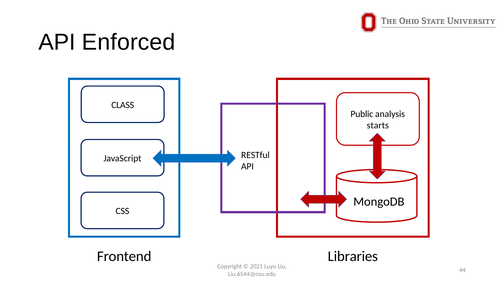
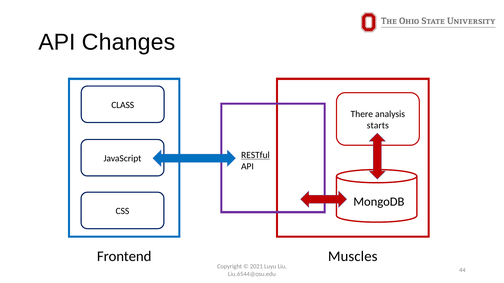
Enforced: Enforced -> Changes (129, 42)
Public: Public -> There (362, 114)
RESTful underline: none -> present (255, 155)
Libraries: Libraries -> Muscles (353, 257)
